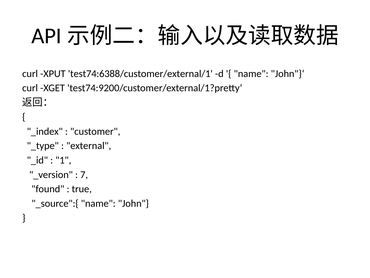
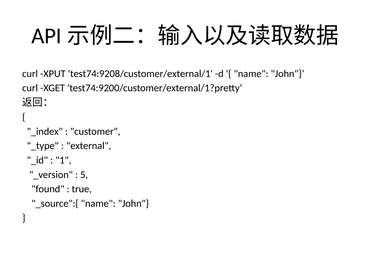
test74:6388/customer/external/1: test74:6388/customer/external/1 -> test74:9208/customer/external/1 (140, 74)
7: 7 -> 5 (84, 174)
